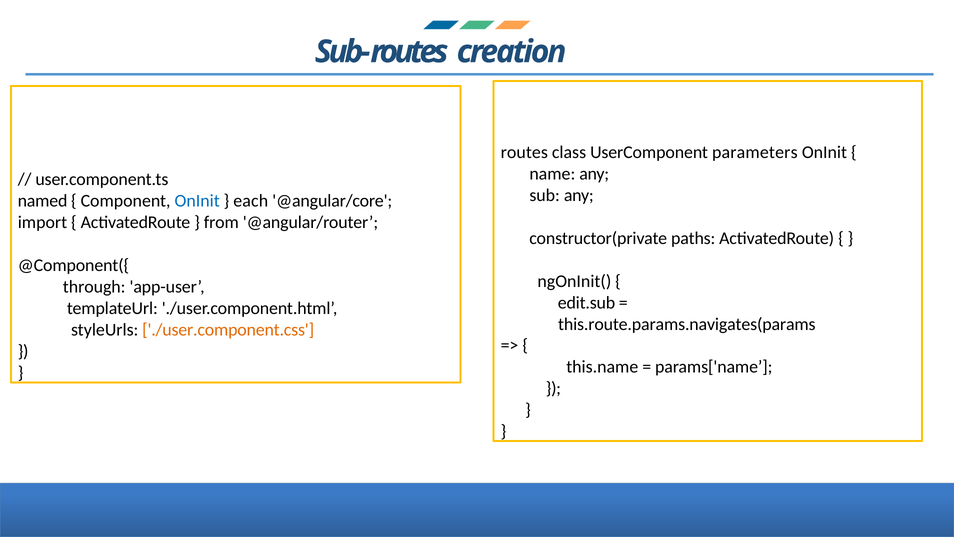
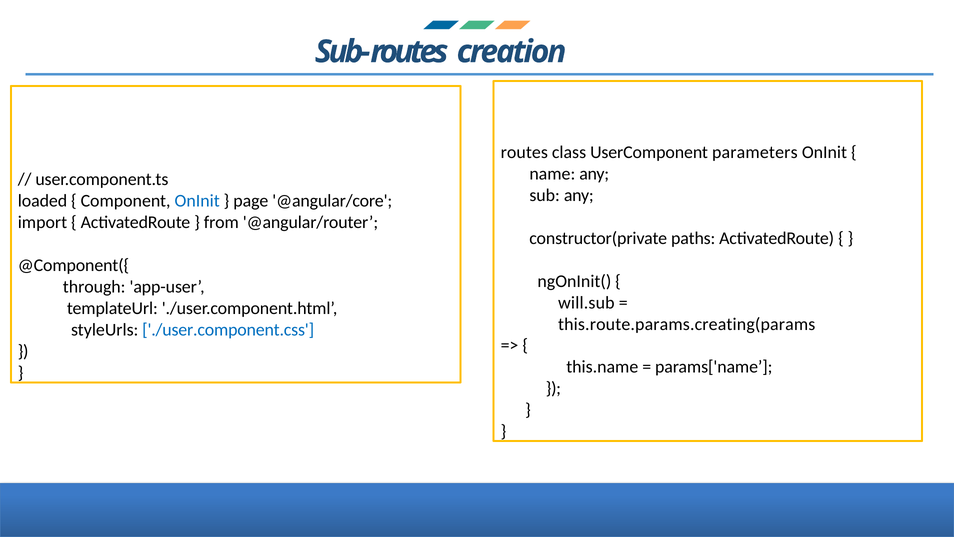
named: named -> loaded (42, 201)
each: each -> page (251, 201)
edit.sub: edit.sub -> will.sub (586, 302)
this.route.params.navigates(params: this.route.params.navigates(params -> this.route.params.creating(params (687, 324)
./user.component.css colour: orange -> blue (228, 330)
